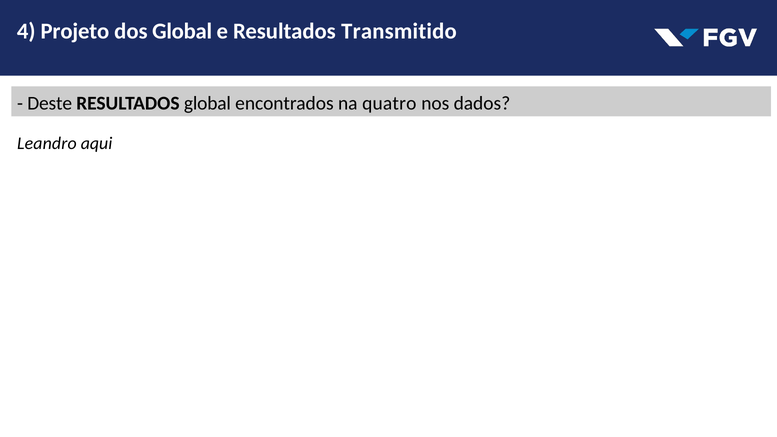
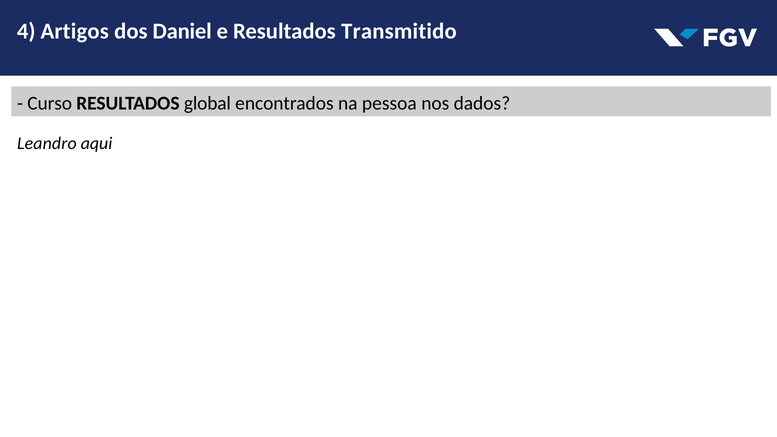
Projeto: Projeto -> Artigos (75, 31)
dos Global: Global -> Daniel (182, 31)
Deste: Deste -> Curso (50, 103)
quatro: quatro -> pessoa (389, 103)
